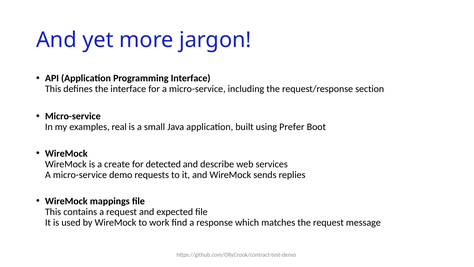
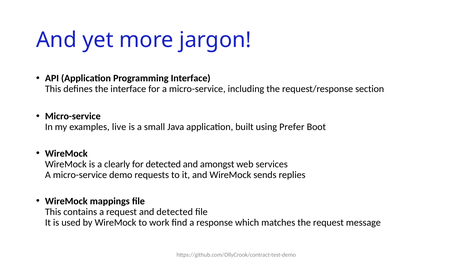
real: real -> live (119, 127)
create: create -> clearly (117, 164)
describe: describe -> amongst (217, 164)
and expected: expected -> detected (175, 212)
